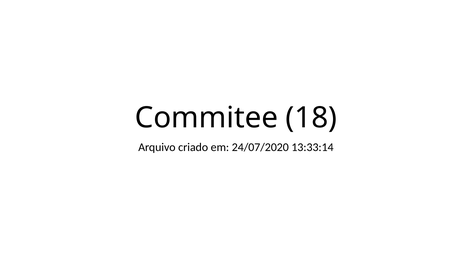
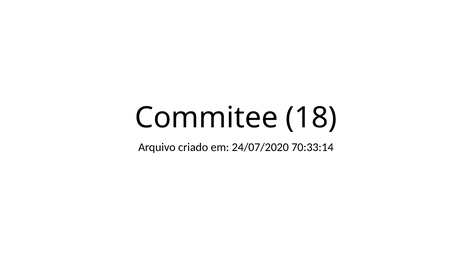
13:33:14: 13:33:14 -> 70:33:14 (313, 148)
